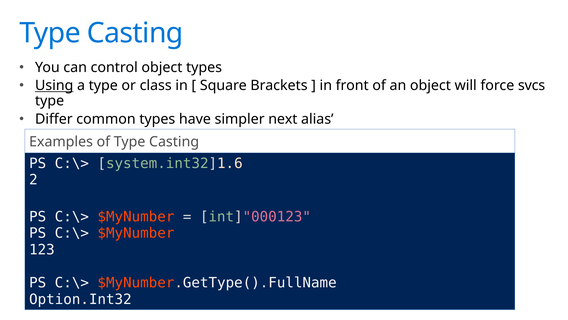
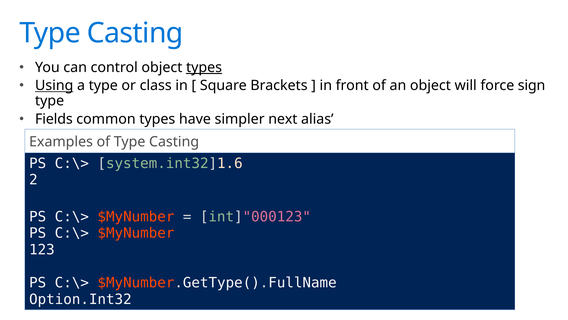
types underline: none -> present (204, 67)
svcs: svcs -> sign (532, 85)
Differ: Differ -> Fields (54, 119)
